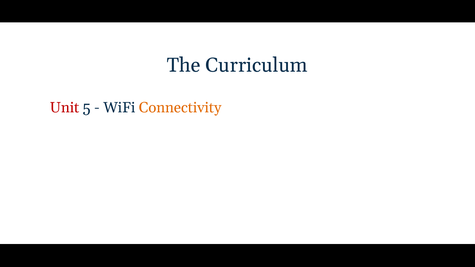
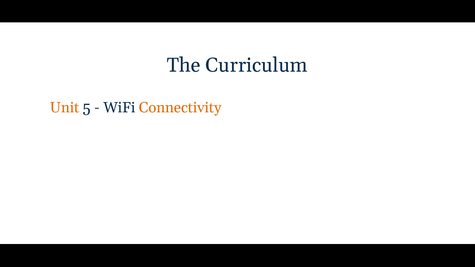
Unit colour: red -> orange (64, 108)
